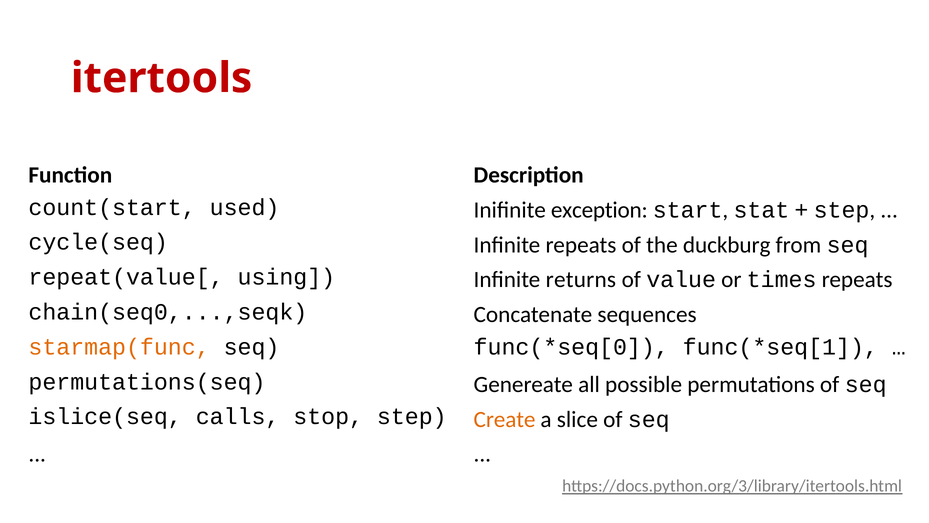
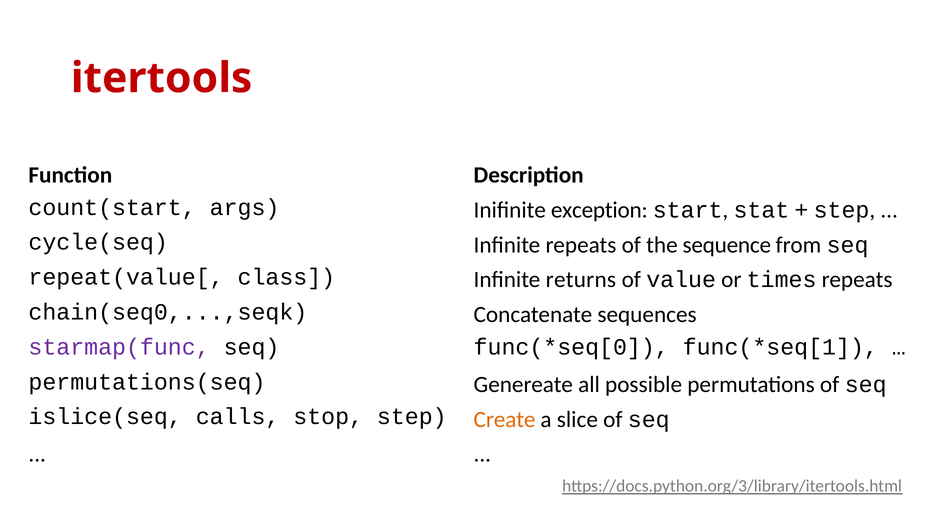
used: used -> args (245, 207)
duckburg: duckburg -> sequence (727, 245)
using: using -> class (286, 277)
starmap(func colour: orange -> purple (119, 347)
